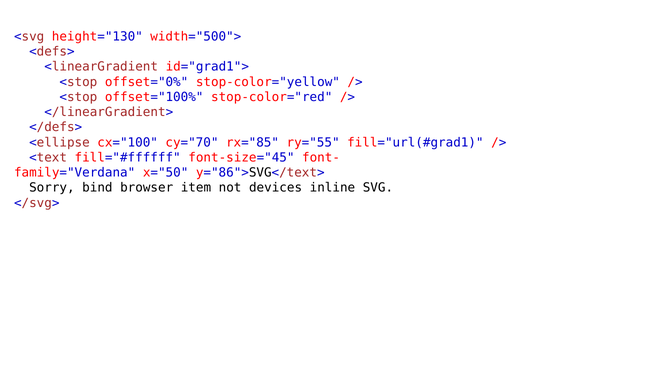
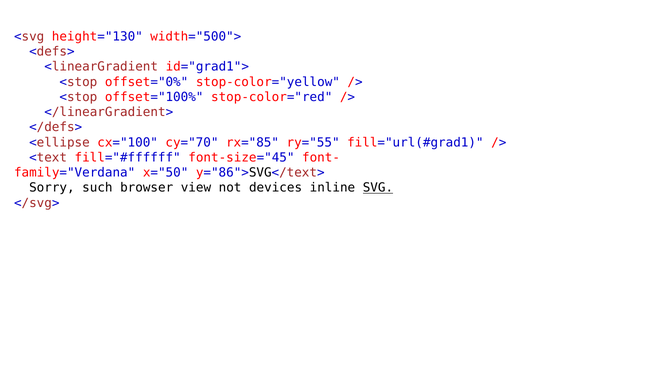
bind: bind -> such (97, 188)
item: item -> view (196, 188)
SVG underline: none -> present (378, 188)
